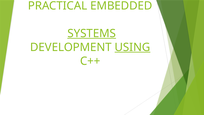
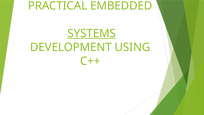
USING underline: present -> none (132, 47)
